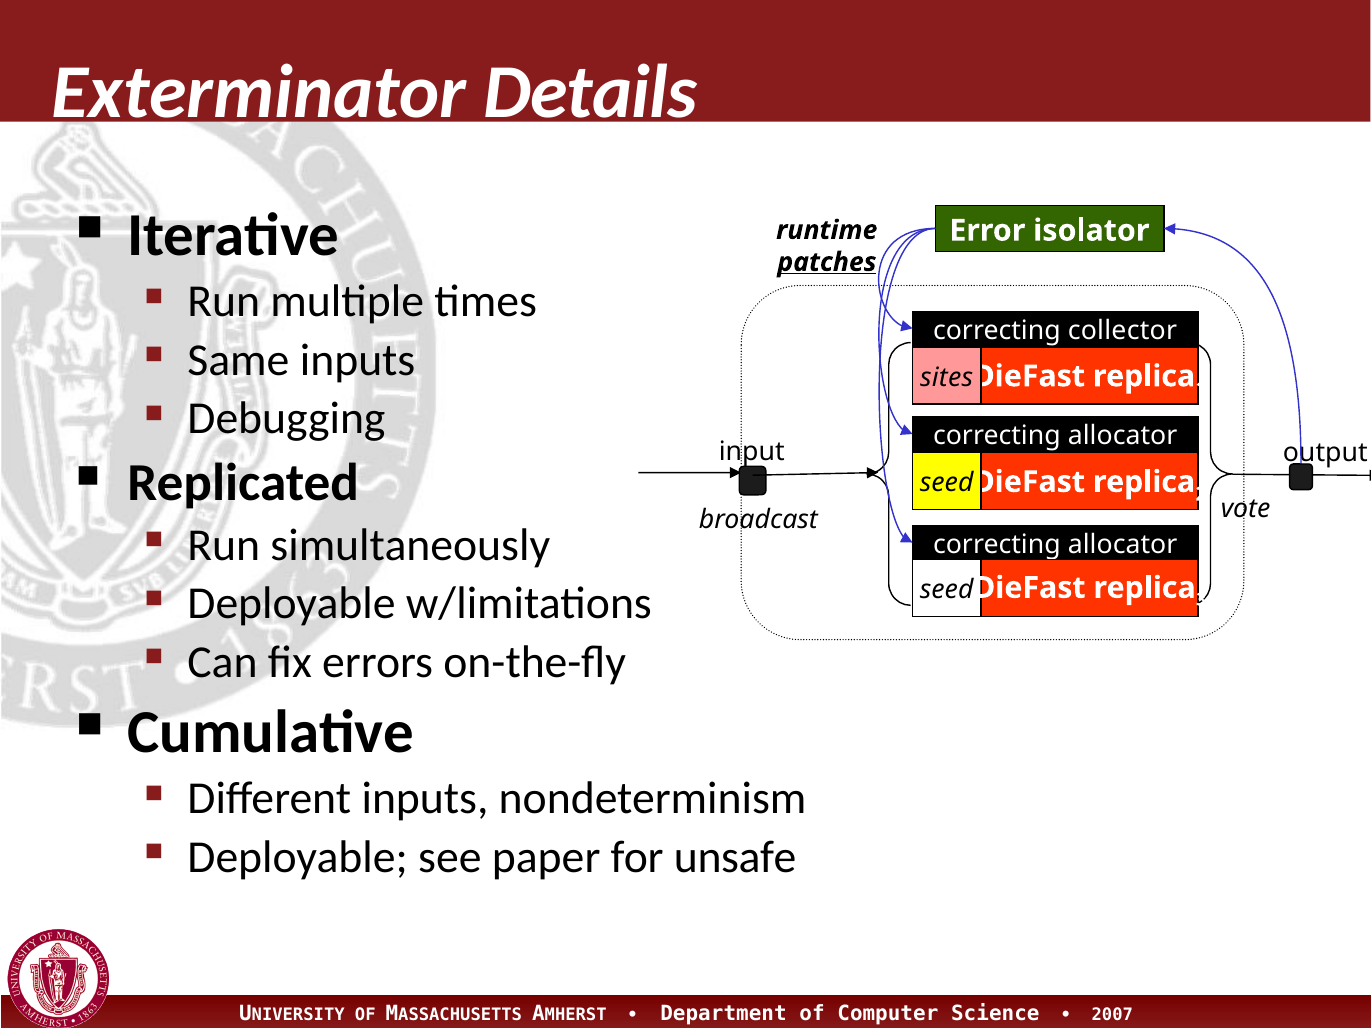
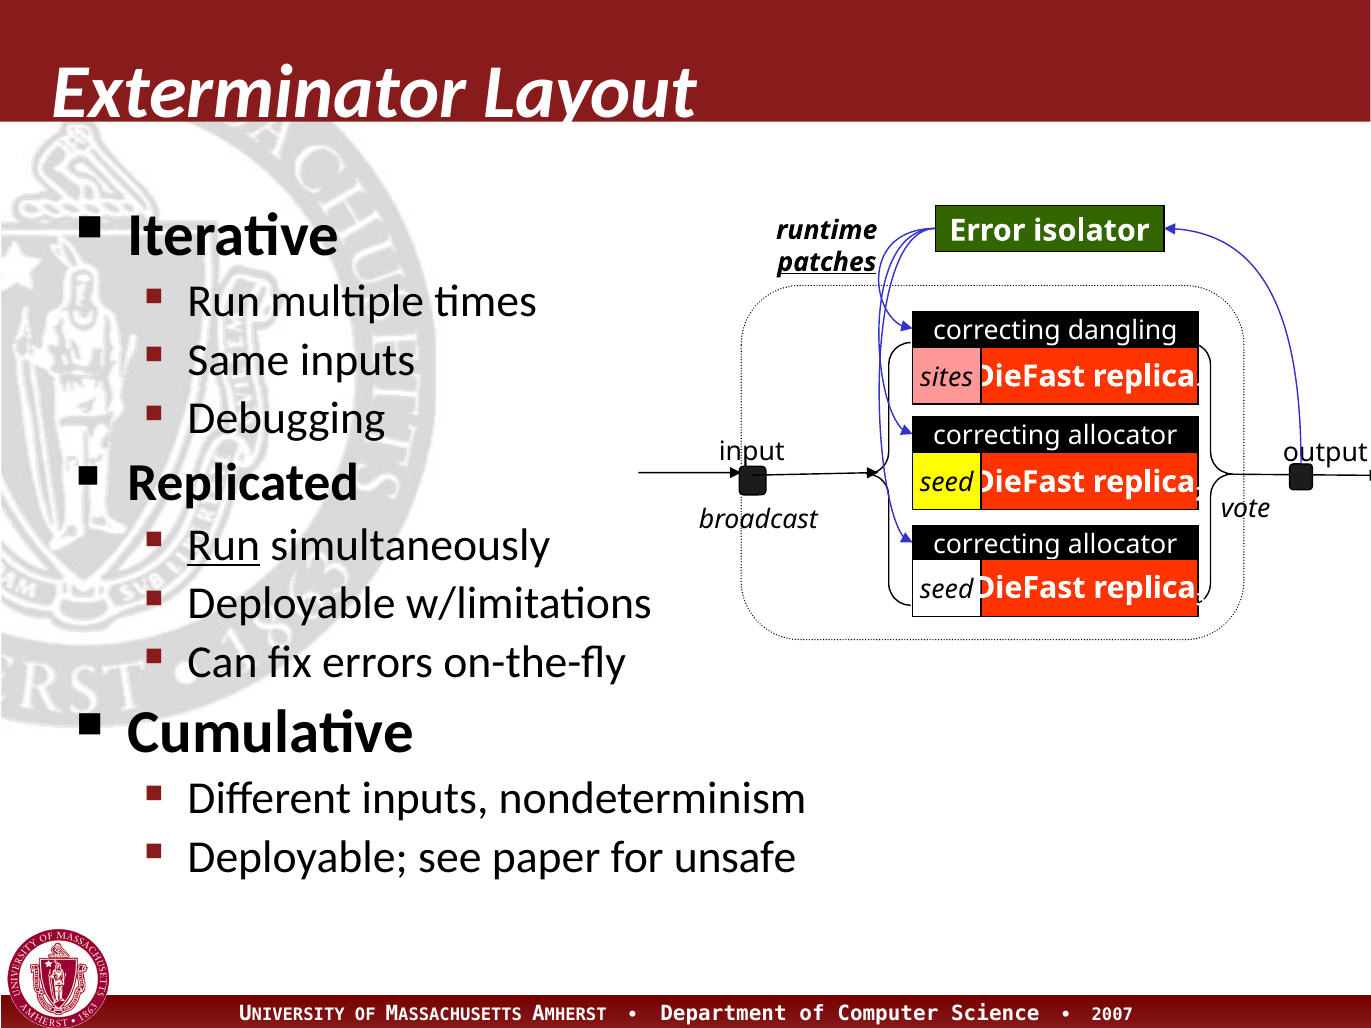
Details: Details -> Layout (590, 92)
collector: collector -> dangling (1123, 330)
Run underline: none -> present (224, 546)
